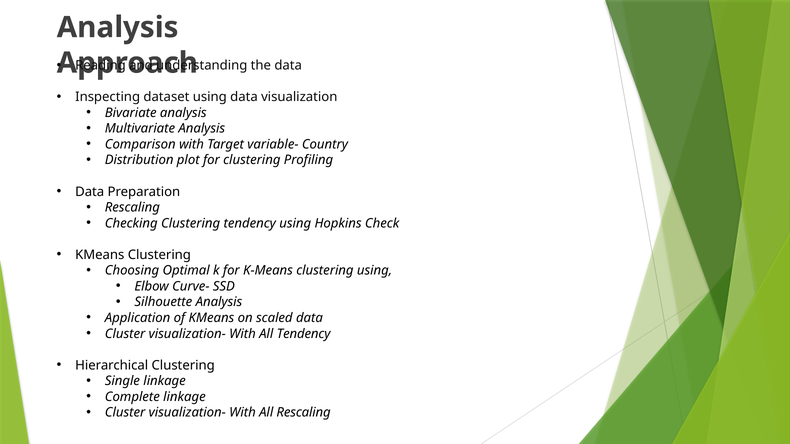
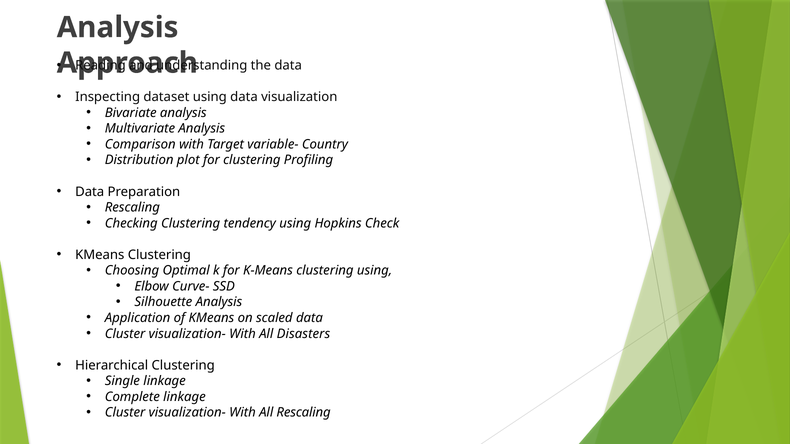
All Tendency: Tendency -> Disasters (303, 334)
